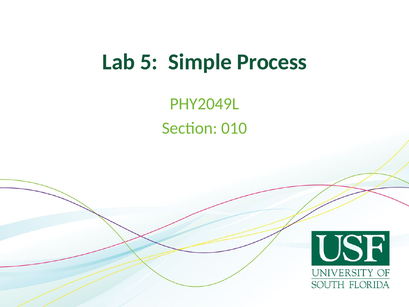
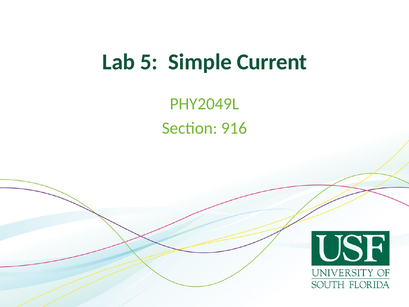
Process: Process -> Current (272, 62)
010: 010 -> 916 (234, 128)
